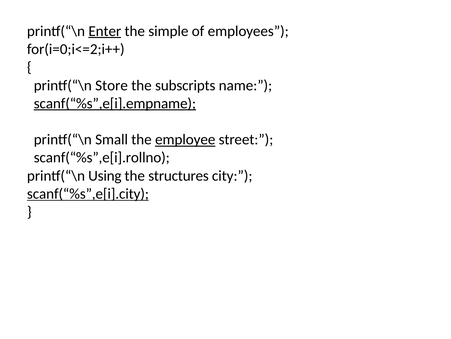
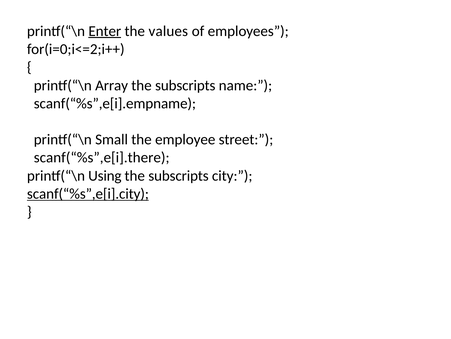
simple: simple -> values (168, 31)
Store: Store -> Array (112, 85)
scanf(“%s”,e[i].empname underline: present -> none (115, 103)
employee underline: present -> none (185, 139)
scanf(“%s”,e[i].rollno: scanf(“%s”,e[i].rollno -> scanf(“%s”,e[i].there (102, 157)
structures: structures -> subscripts (179, 175)
